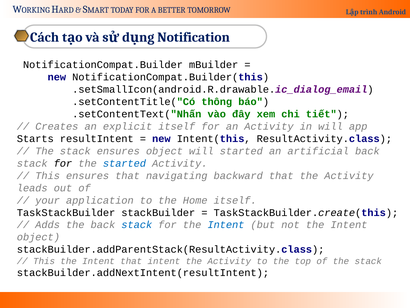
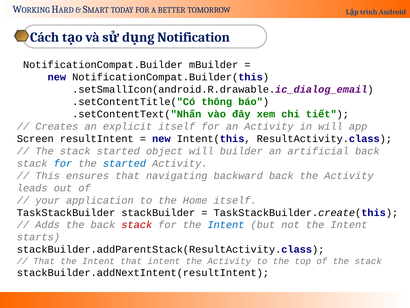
Starts: Starts -> Screen (35, 138)
stack ensures: ensures -> started (118, 151)
will started: started -> builder (241, 151)
for colour: black -> blue (63, 163)
backward that: that -> back (281, 175)
stack colour: blue -> red (137, 225)
object: object -> starts (38, 237)
This: This -> That (44, 261)
